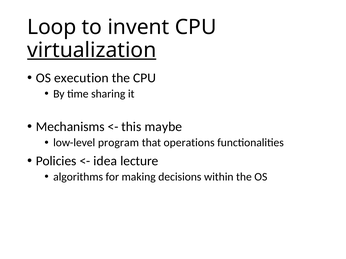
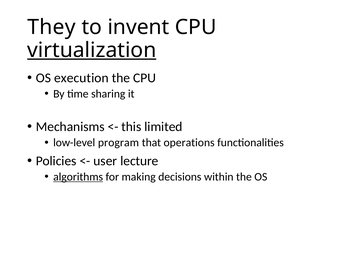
Loop: Loop -> They (52, 27)
maybe: maybe -> limited (163, 127)
idea: idea -> user (105, 161)
algorithms underline: none -> present (78, 177)
